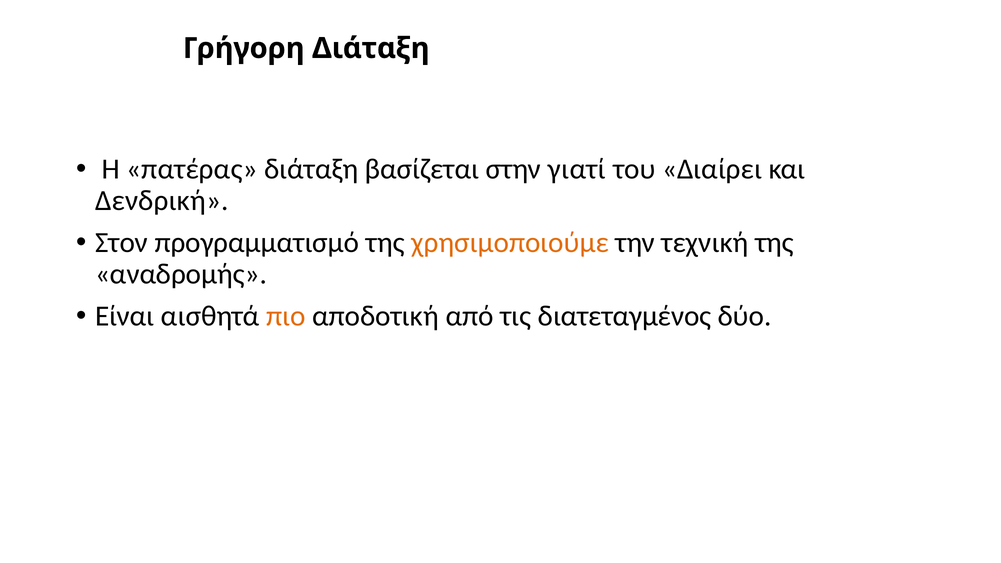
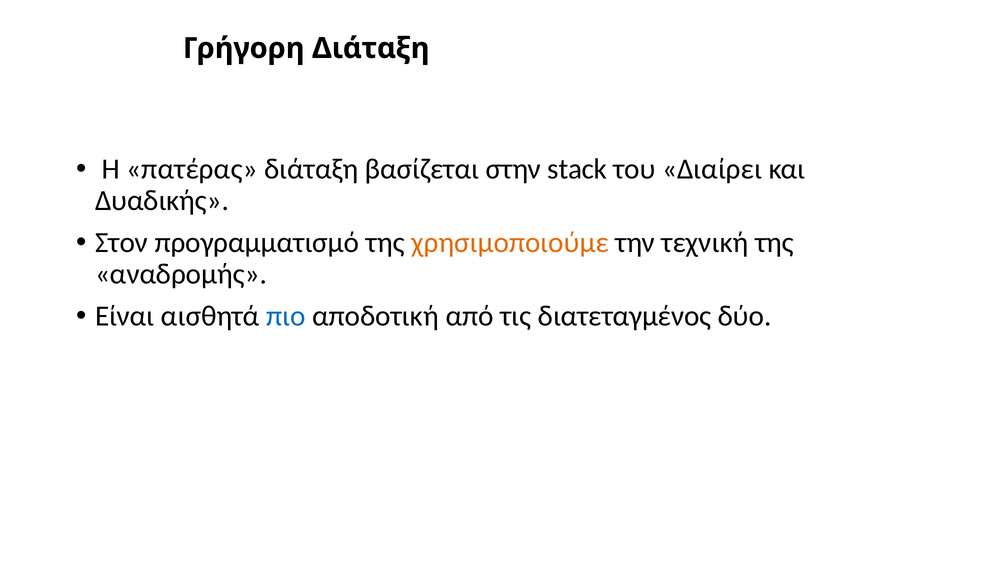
γιατί: γιατί -> stack (577, 169)
Δενδρική: Δενδρική -> Δυαδικής (162, 201)
πιο colour: orange -> blue (286, 316)
